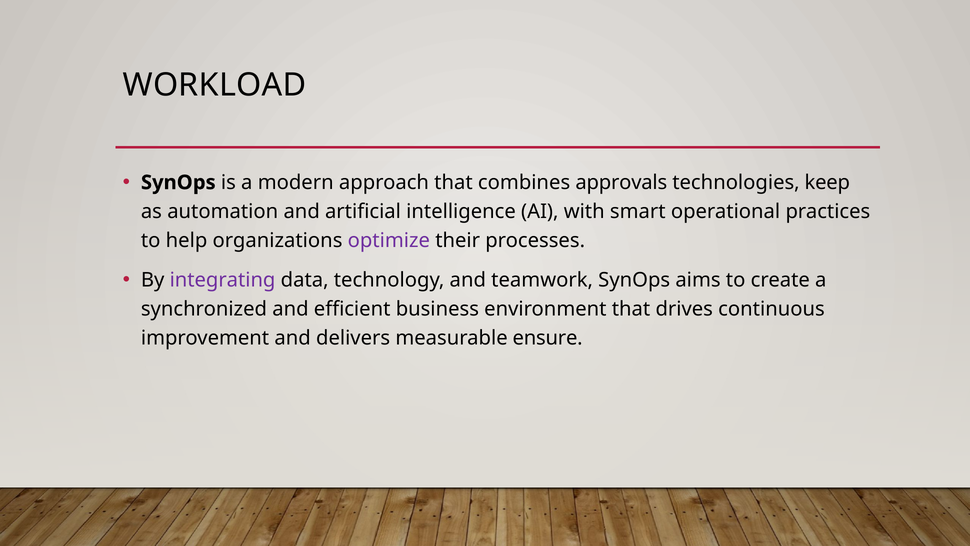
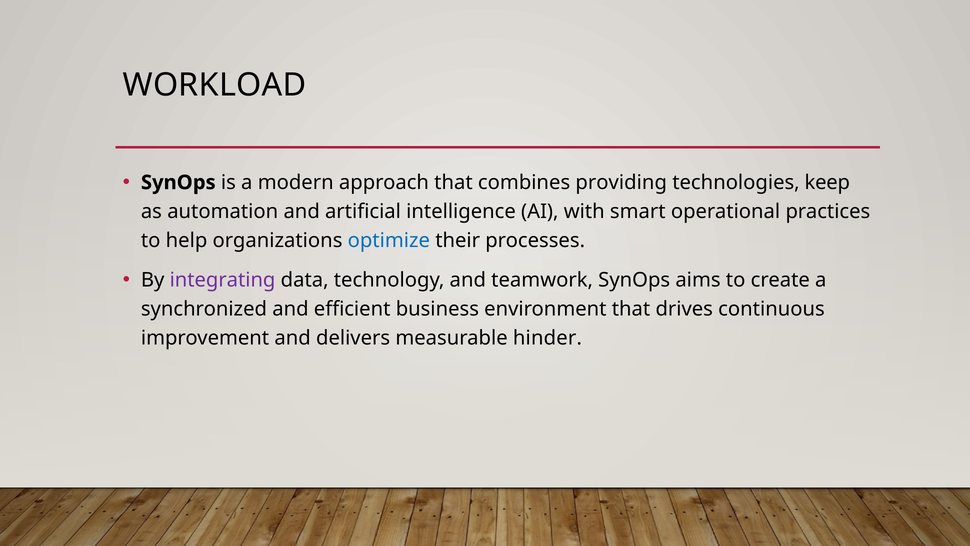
approvals: approvals -> providing (621, 182)
optimize colour: purple -> blue (389, 241)
ensure: ensure -> hinder (547, 338)
